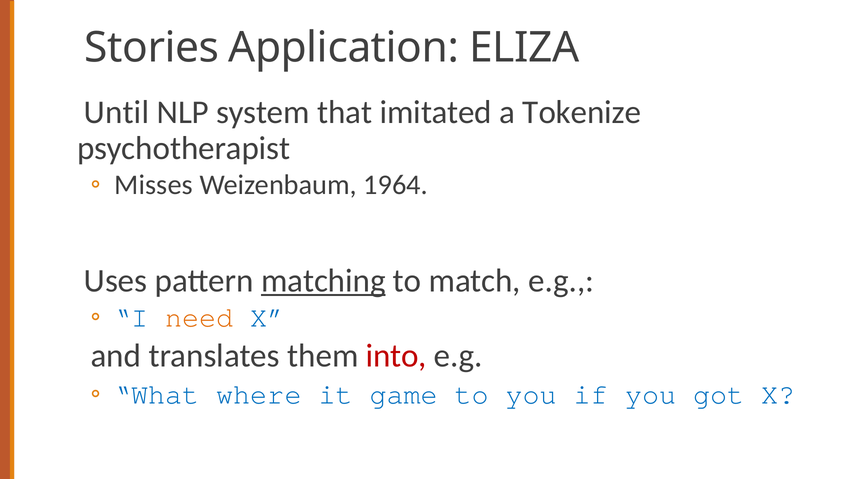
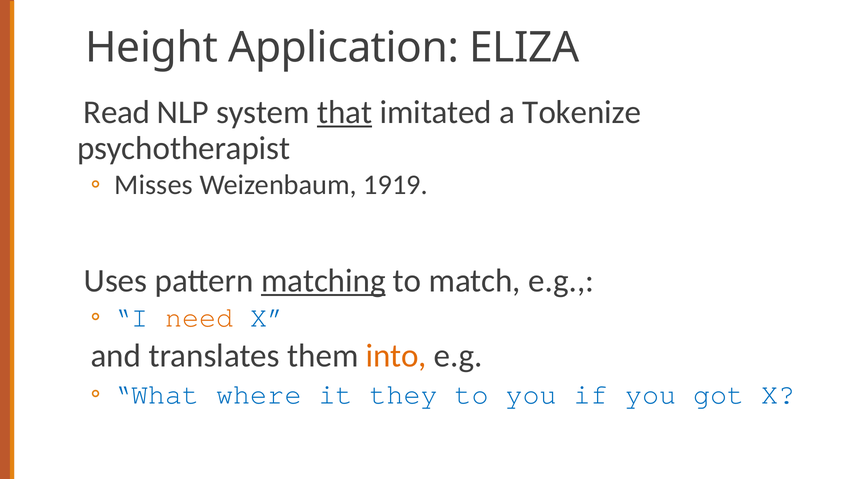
Stories: Stories -> Height (152, 47)
Until: Until -> Read (117, 112)
that underline: none -> present (345, 112)
1964: 1964 -> 1919 (396, 185)
into colour: red -> orange (396, 356)
game: game -> they (404, 394)
